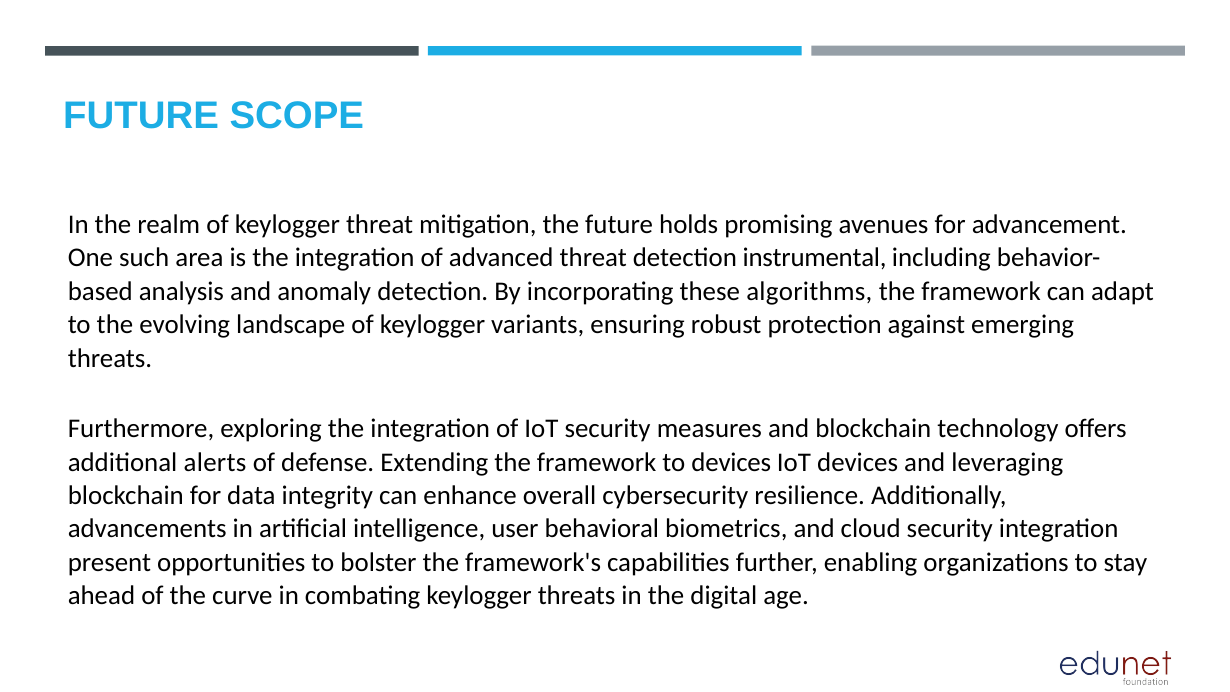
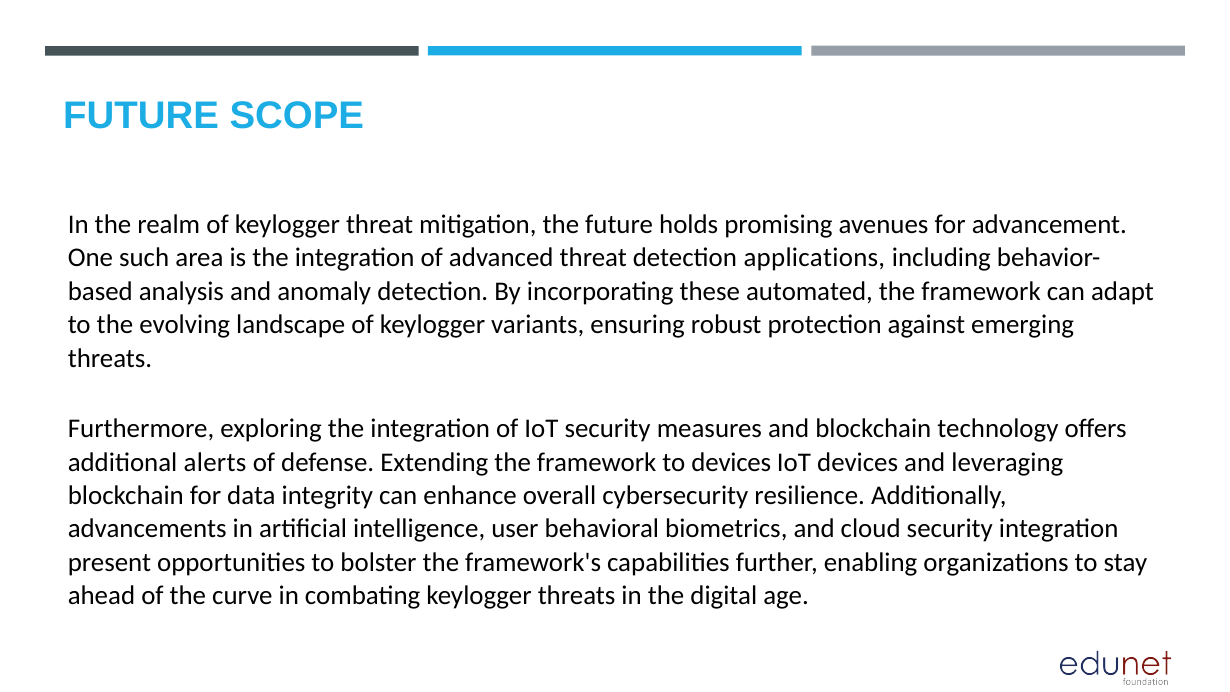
instrumental: instrumental -> applications (814, 258)
algorithms: algorithms -> automated (809, 291)
